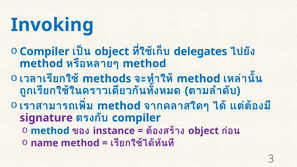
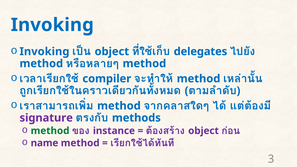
Compiler: Compiler -> Invoking (44, 52)
methods: methods -> compiler (107, 79)
compiler: compiler -> methods (136, 118)
method colour: blue -> green (50, 131)
